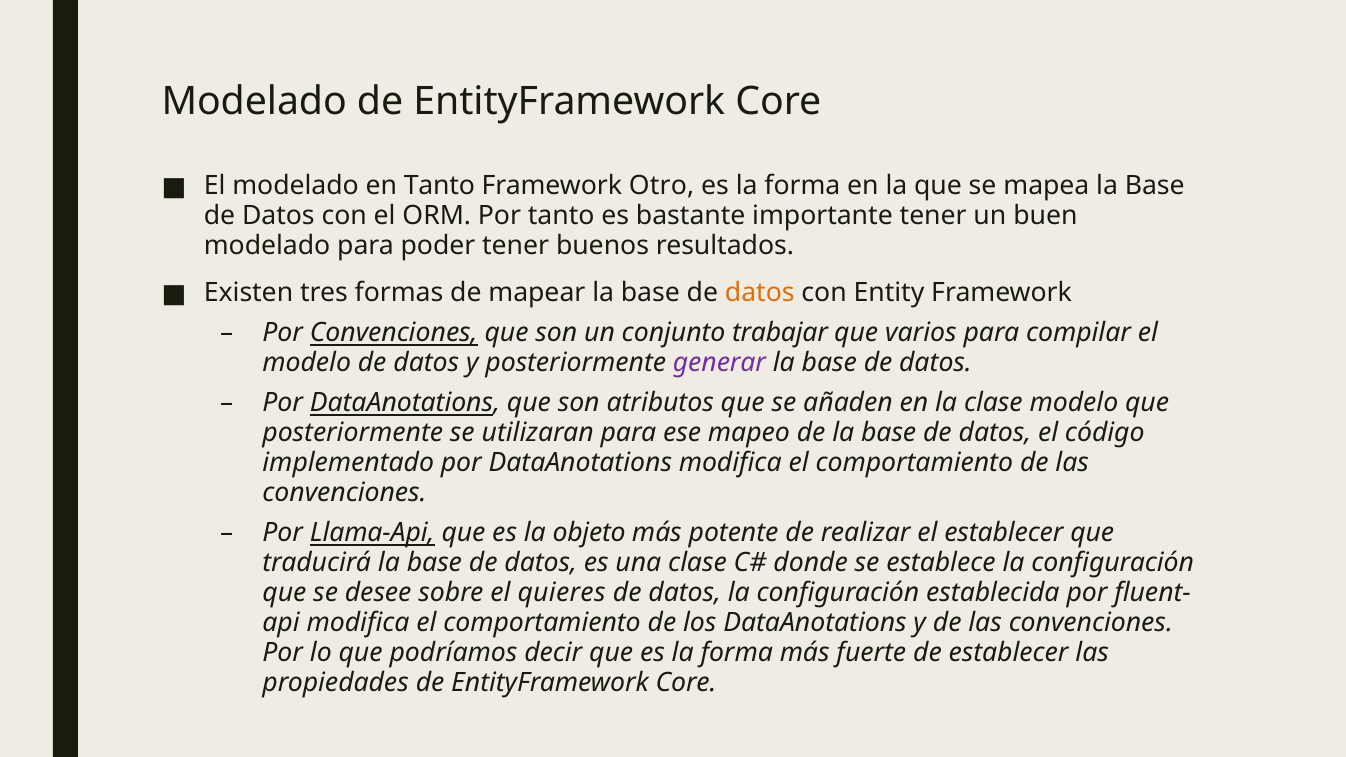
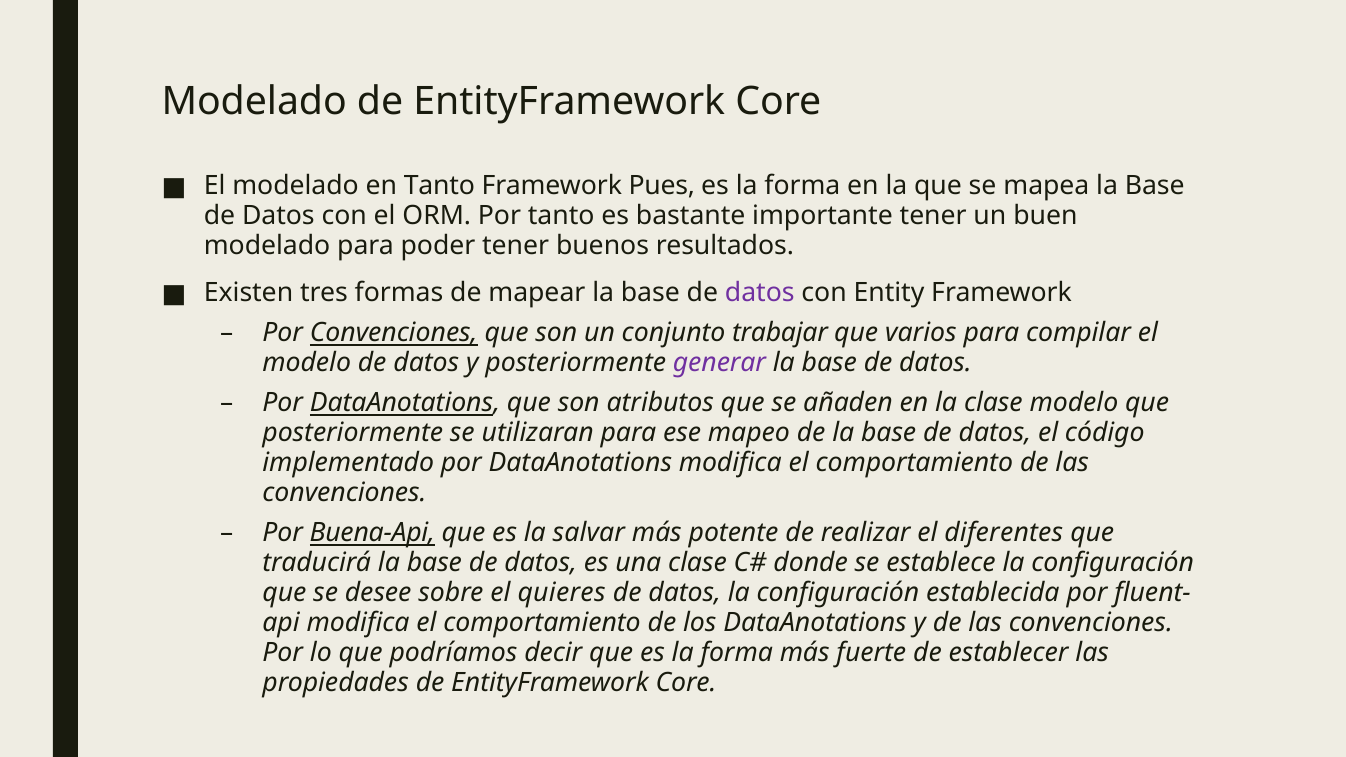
Otro: Otro -> Pues (662, 186)
datos colour: orange -> purple (760, 293)
Llama-Api: Llama-Api -> Buena-Api (372, 533)
objeto: objeto -> salvar (589, 533)
el establecer: establecer -> diferentes (1004, 533)
